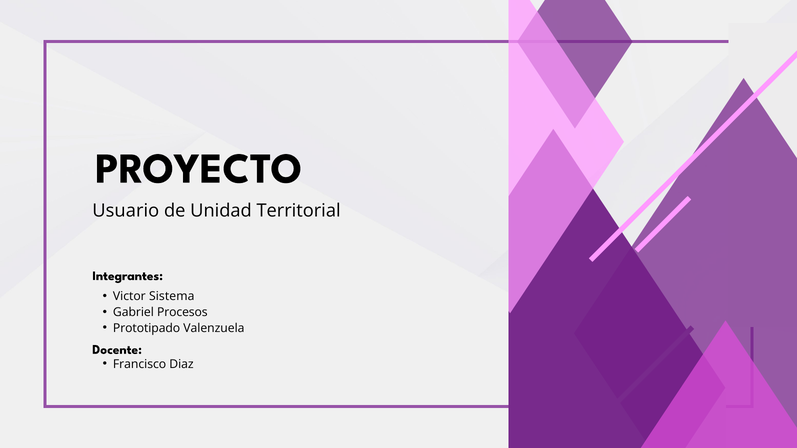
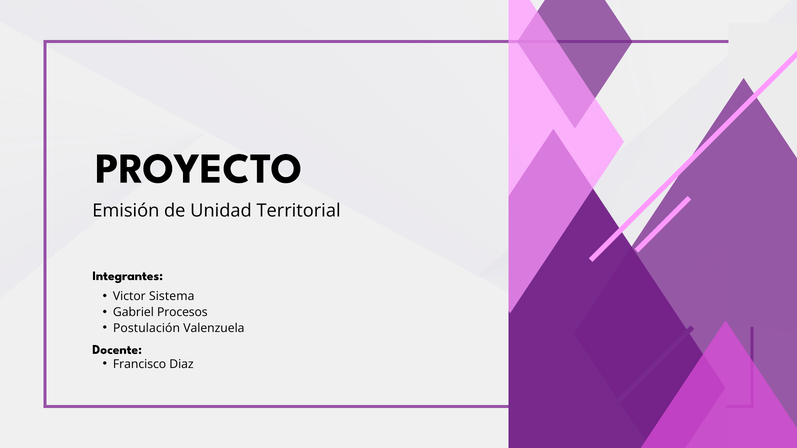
Usuario: Usuario -> Emisión (126, 211)
Prototipado: Prototipado -> Postulación (147, 328)
